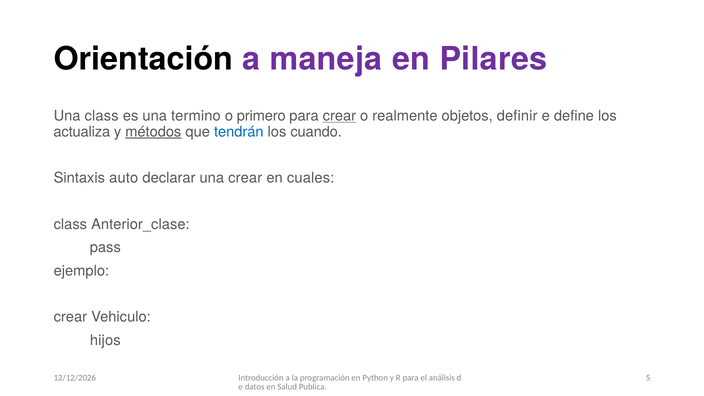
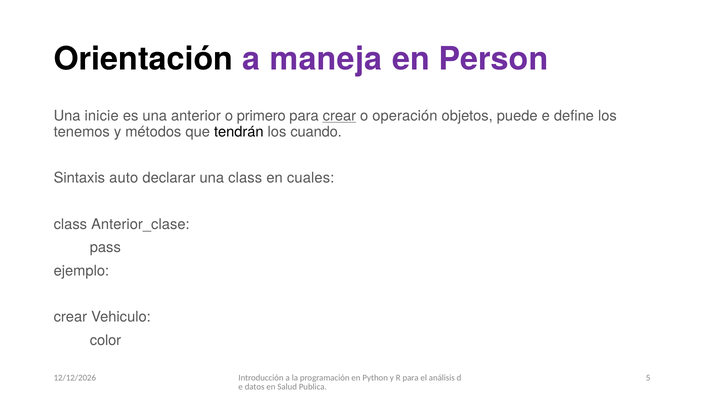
Pilares: Pilares -> Person (494, 59)
Una class: class -> inicie (102, 116)
termino: termino -> anterior (196, 116)
realmente: realmente -> operación (405, 116)
definir: definir -> puede (517, 116)
actualiza: actualiza -> tenemos (82, 132)
métodos underline: present -> none (153, 132)
tendrán colour: blue -> black (239, 132)
una crear: crear -> class (245, 178)
hijos: hijos -> color (105, 340)
